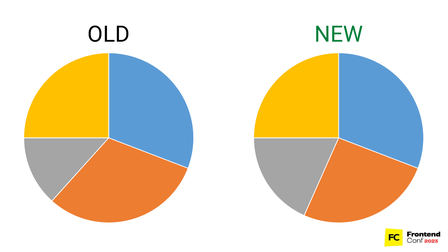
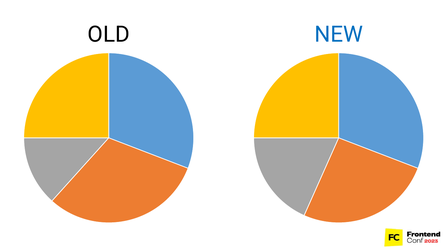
NEW colour: green -> blue (339, 34)
